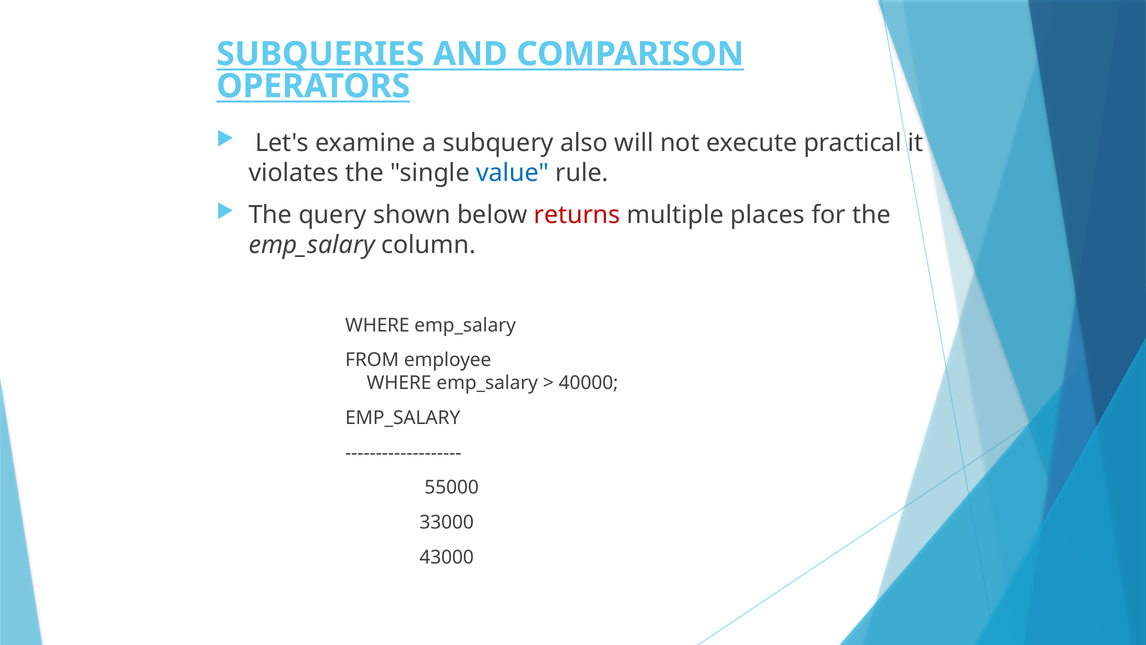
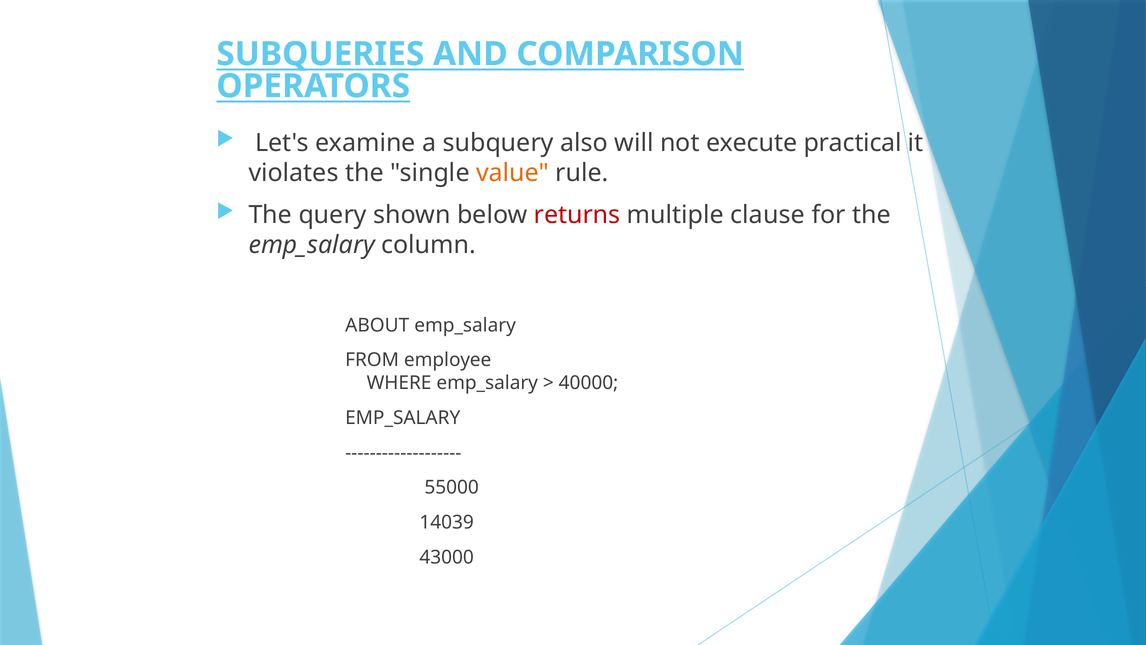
value colour: blue -> orange (513, 173)
places: places -> clause (768, 215)
WHERE: WHERE -> ABOUT (377, 325)
33000: 33000 -> 14039 (447, 522)
